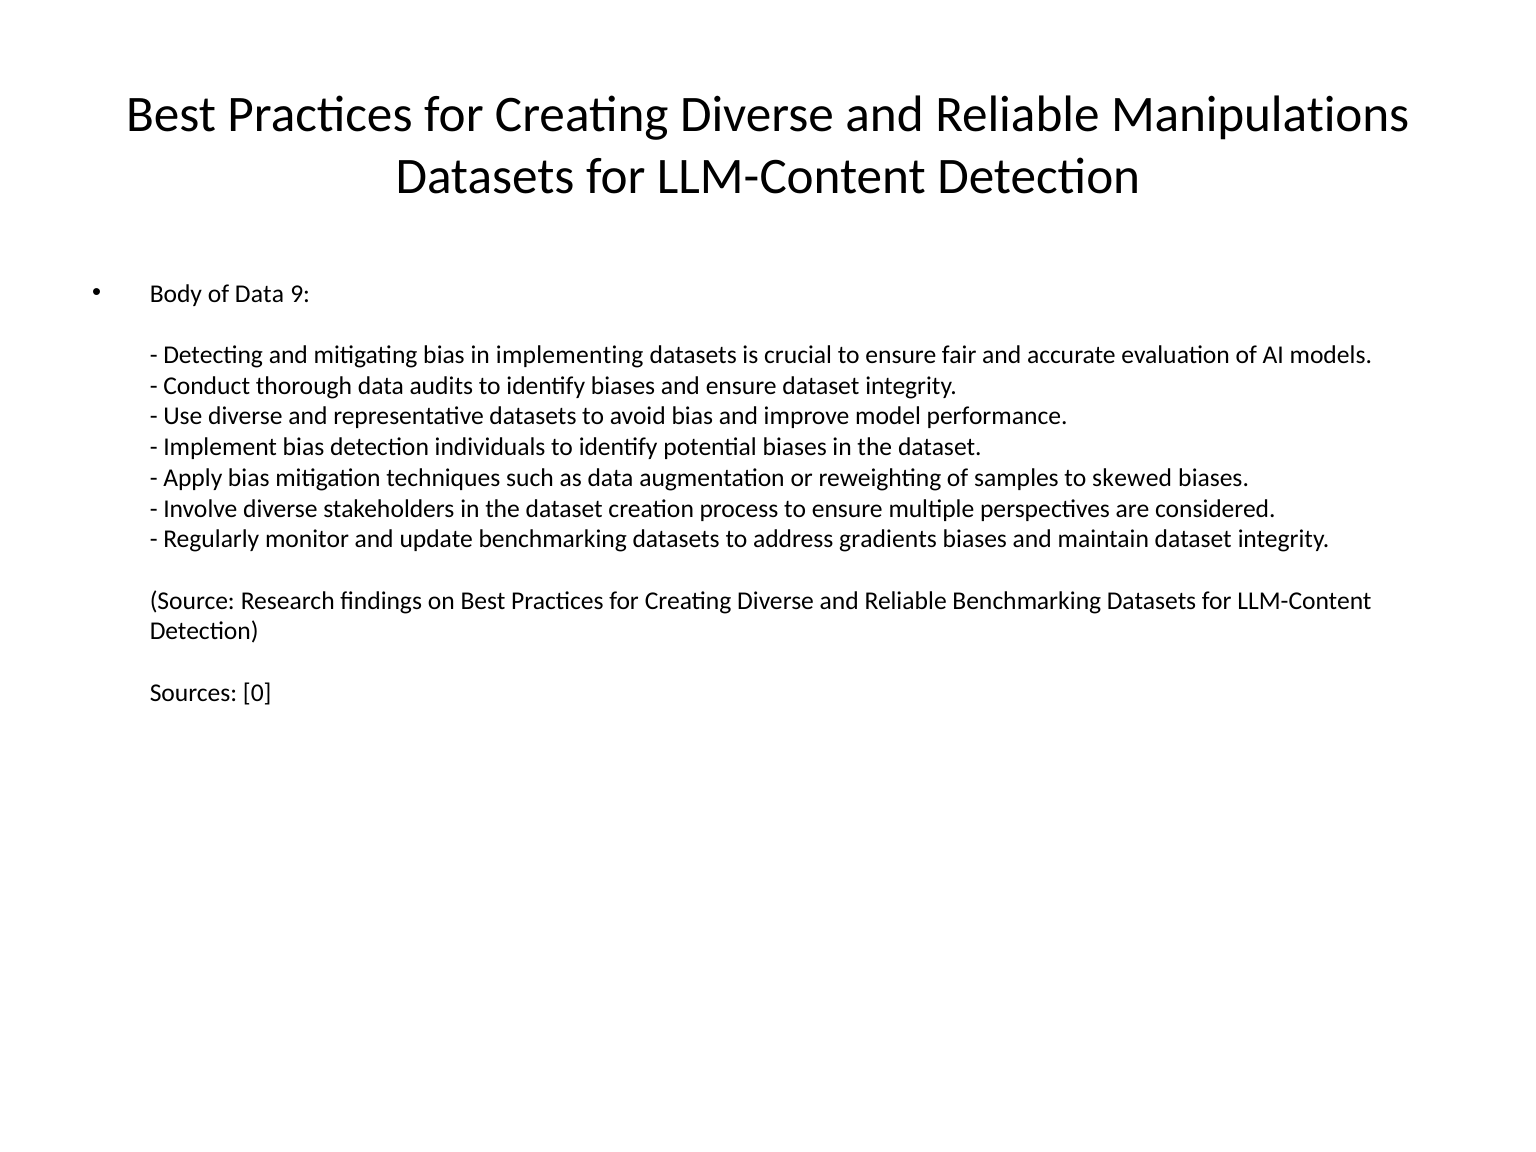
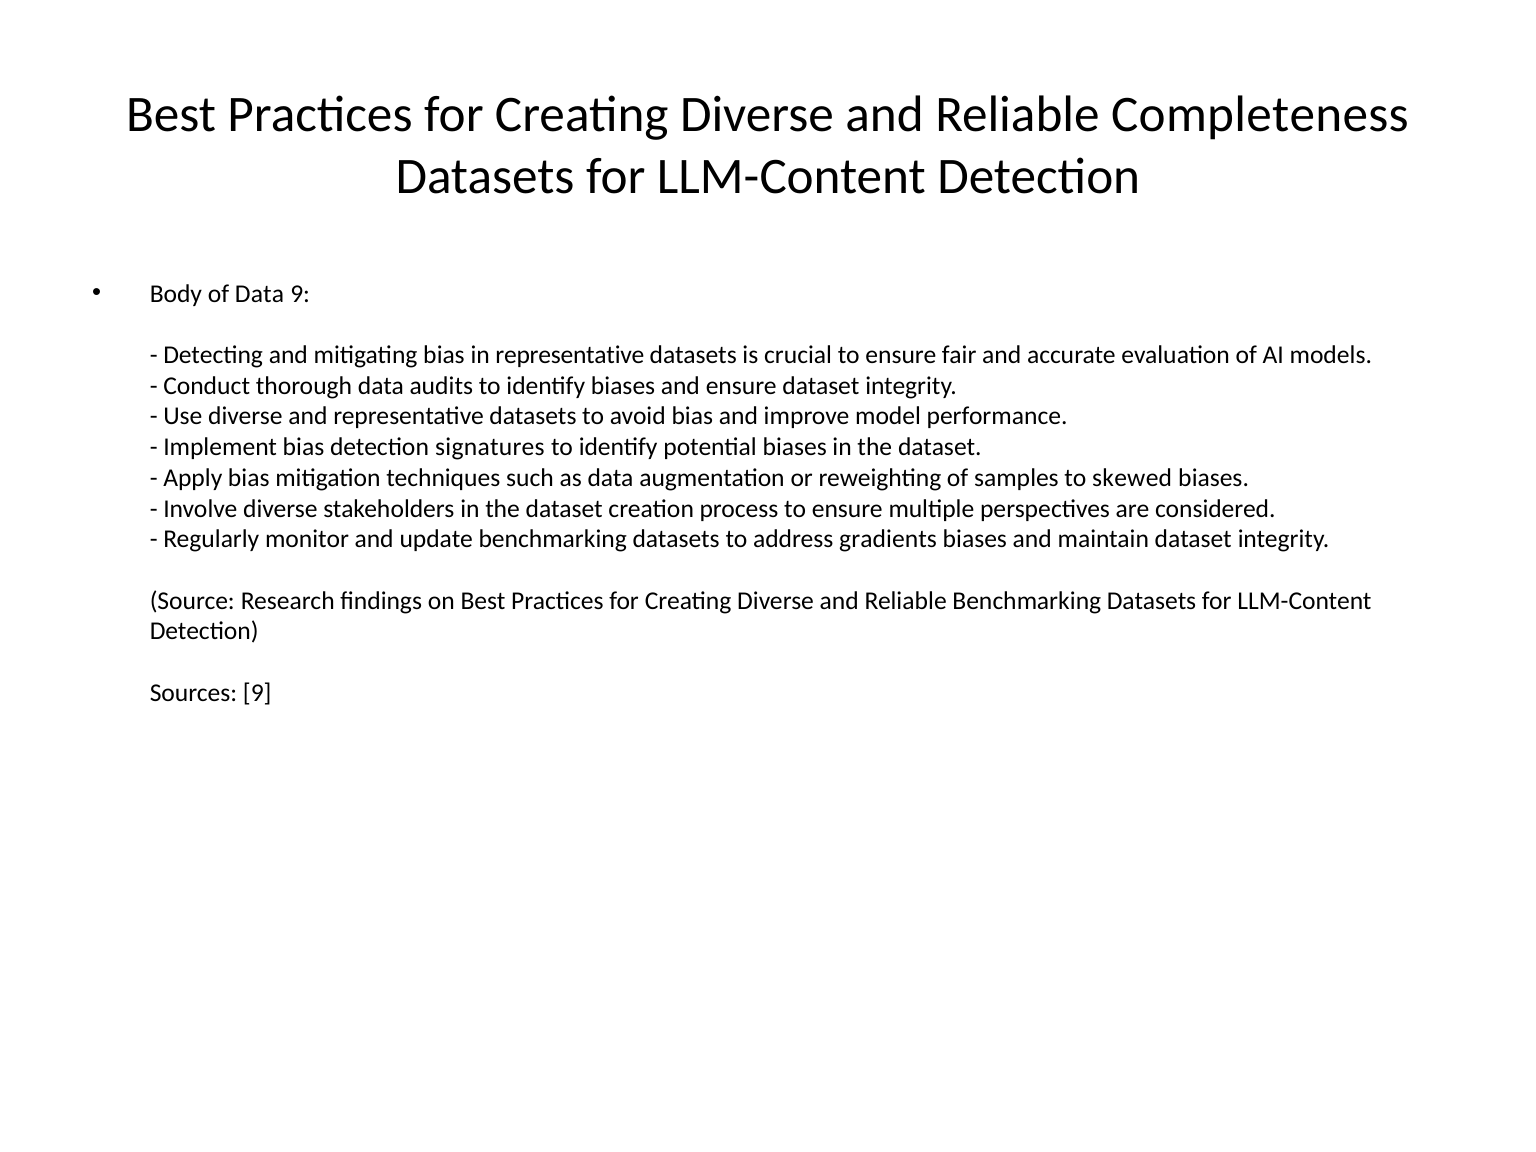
Manipulations: Manipulations -> Completeness (1260, 115)
in implementing: implementing -> representative (570, 355)
individuals: individuals -> signatures (490, 447)
Sources 0: 0 -> 9 (257, 693)
